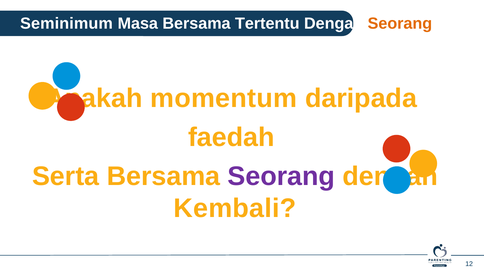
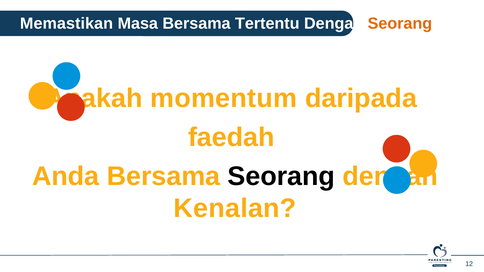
Seminimum: Seminimum -> Memastikan (67, 24)
Serta: Serta -> Anda (66, 176)
Seorang colour: purple -> black (281, 176)
Kembali: Kembali -> Kenalan (235, 209)
